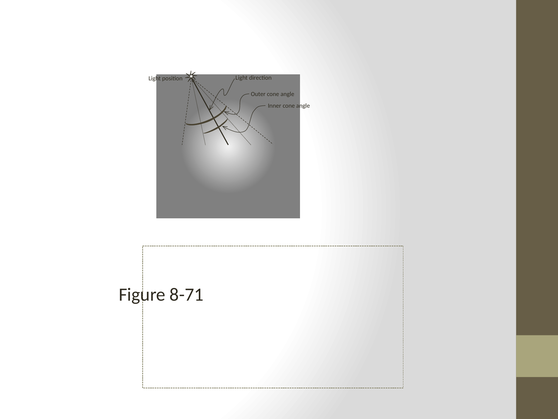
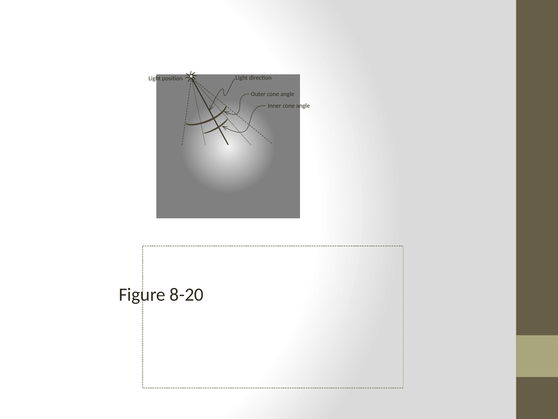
8-71: 8-71 -> 8-20 (187, 294)
